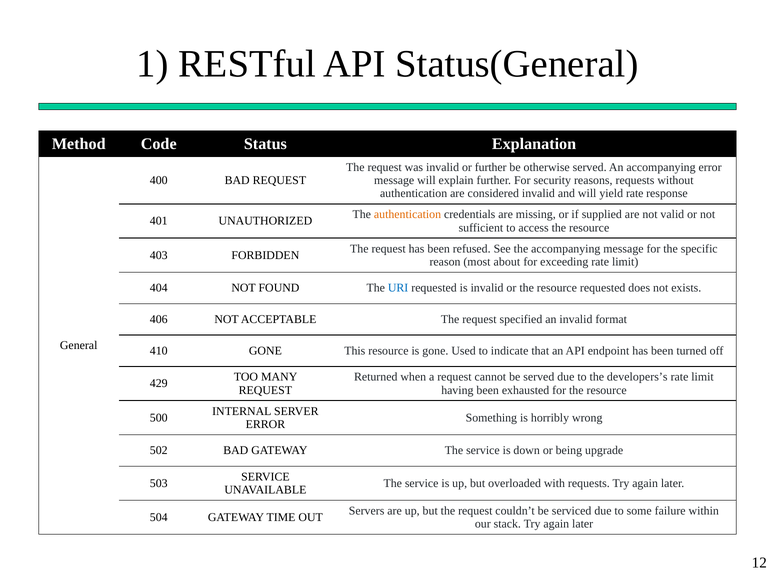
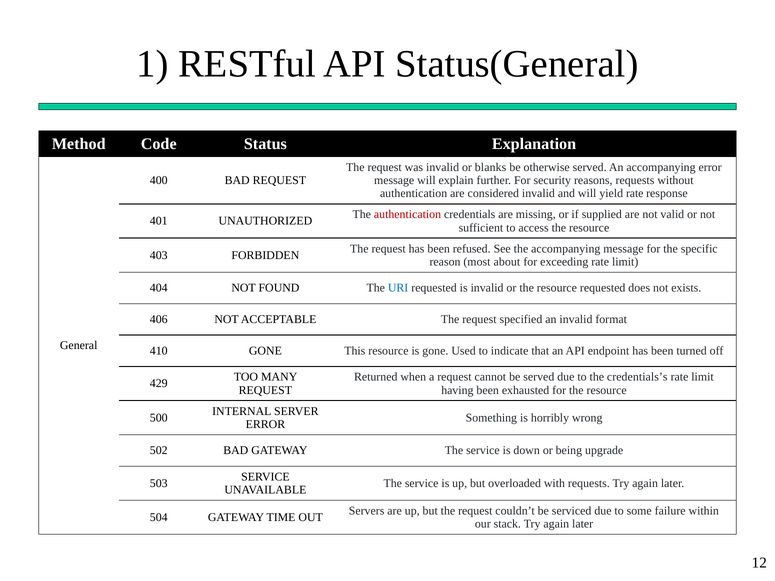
or further: further -> blanks (491, 167)
authentication colour: orange -> red (408, 215)
developers’s: developers’s -> credentials’s (637, 377)
